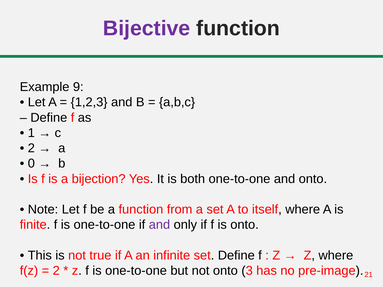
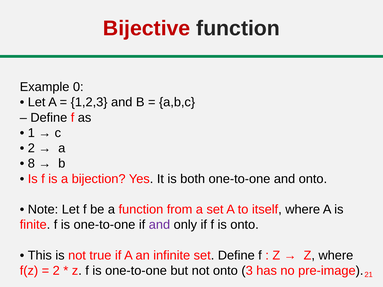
Bijective colour: purple -> red (147, 28)
9: 9 -> 0 (78, 87)
0: 0 -> 8 (31, 164)
